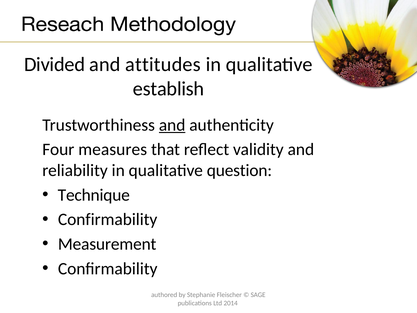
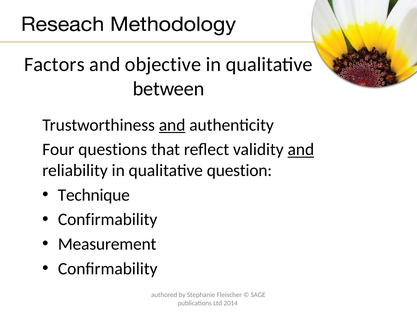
Divided: Divided -> Factors (54, 64)
attitudes: attitudes -> objective (163, 64)
establish: establish -> between (169, 89)
measures: measures -> questions (113, 149)
and underline: none -> present (301, 149)
